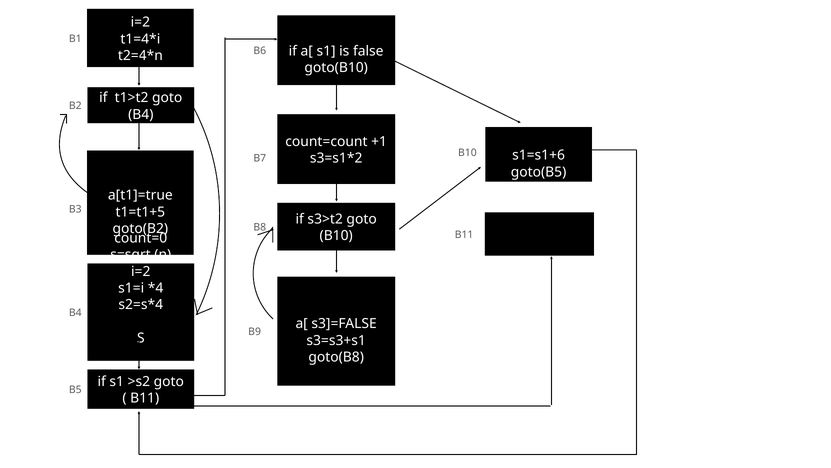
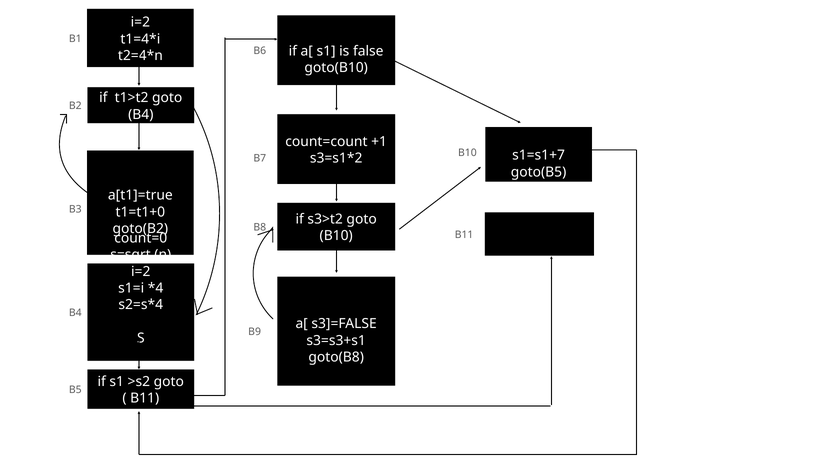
s1=s1+6: s1=s1+6 -> s1=s1+7 (539, 155)
t1=t1+5: t1=t1+5 -> t1=t1+0 (140, 212)
